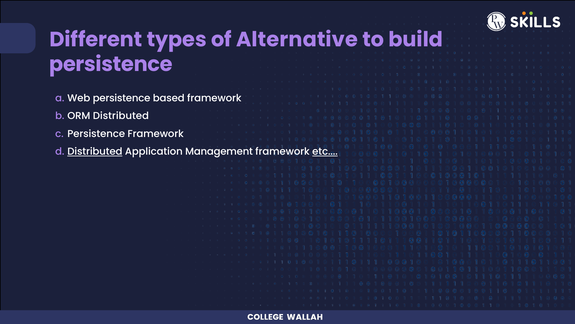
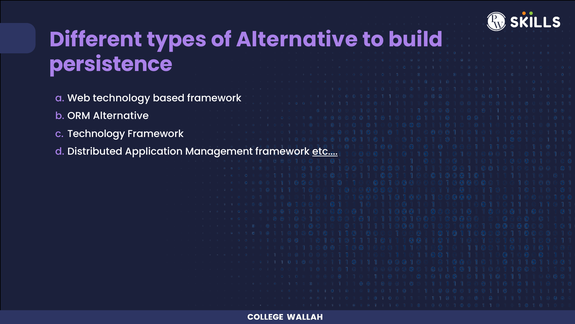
Web persistence: persistence -> technology (122, 98)
ORM Distributed: Distributed -> Alternative (121, 116)
Persistence: Persistence -> Technology (96, 134)
Distributed underline: present -> none (95, 151)
